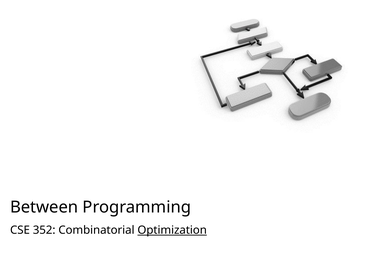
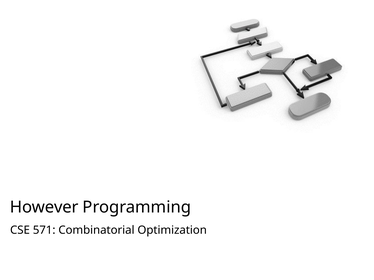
Between: Between -> However (44, 207)
352: 352 -> 571 (44, 231)
Optimization underline: present -> none (172, 231)
